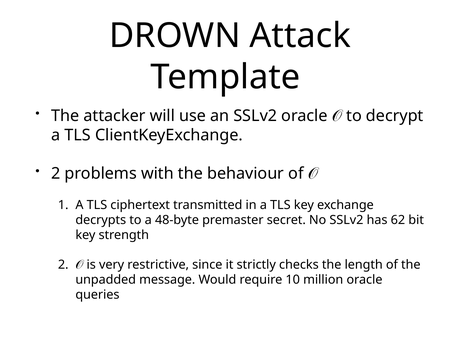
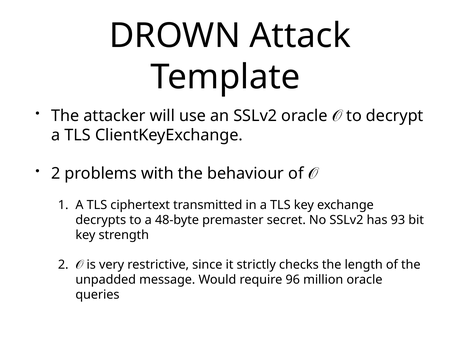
62: 62 -> 93 (398, 220)
10: 10 -> 96 (293, 280)
